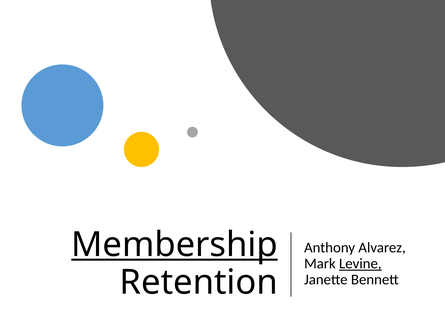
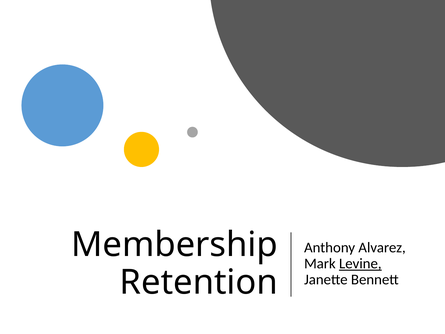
Membership underline: present -> none (175, 245)
